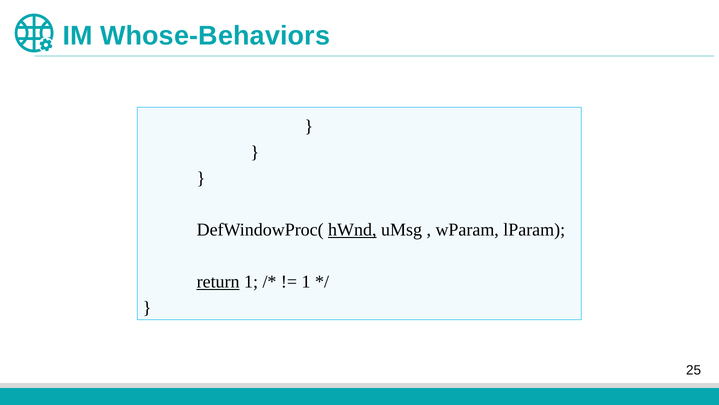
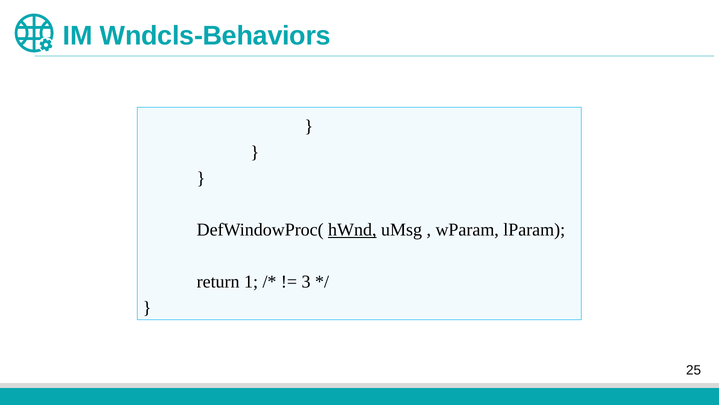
Whose-Behaviors: Whose-Behaviors -> Wndcls-Behaviors (215, 36)
return underline: present -> none (218, 281)
1: 1 -> 3 (306, 281)
